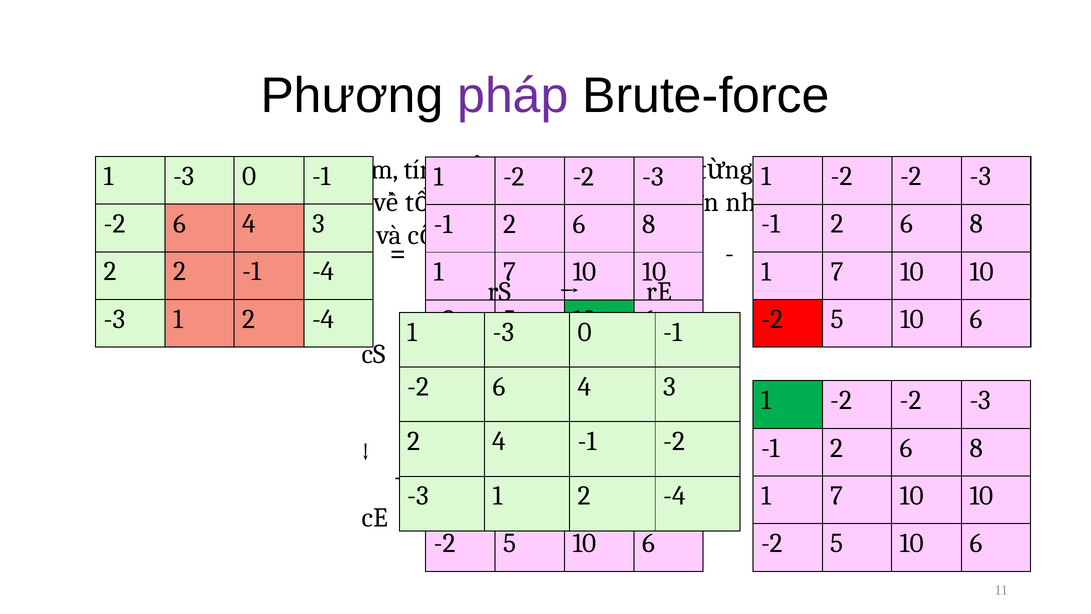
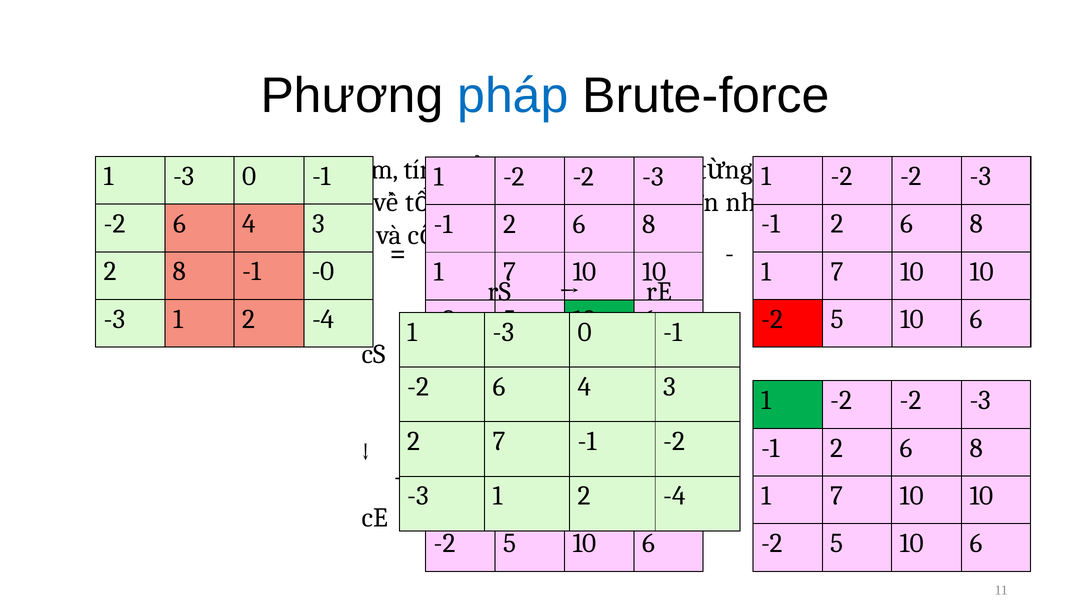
pháp colour: purple -> blue (513, 95)
2 2: 2 -> 8 (179, 271)
-1 -4: -4 -> -0 (323, 271)
2 4: 4 -> 7 (499, 441)
